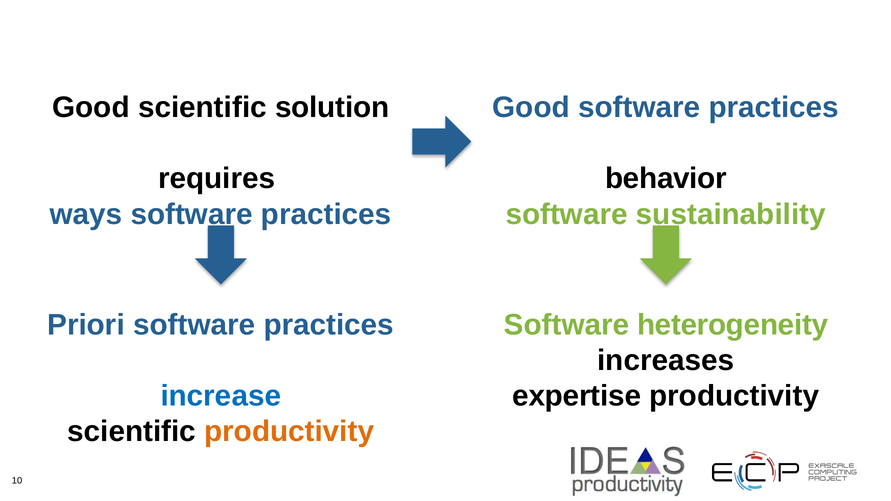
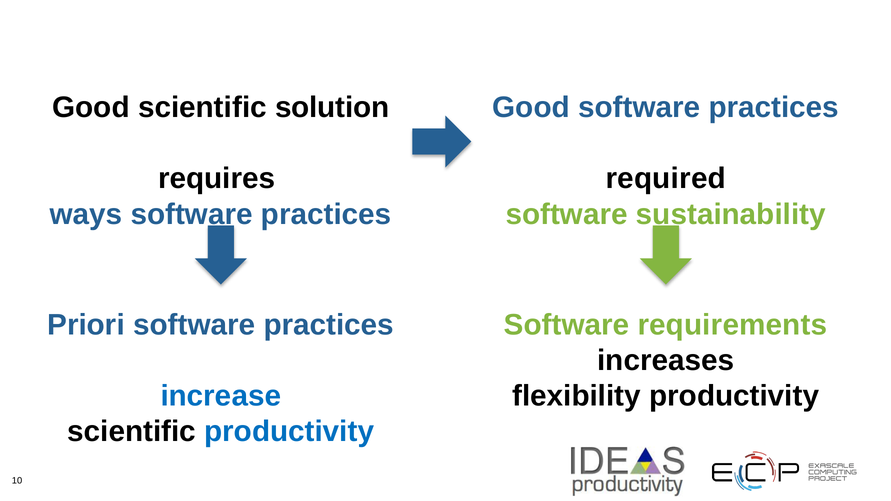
behavior: behavior -> required (666, 179)
heterogeneity: heterogeneity -> requirements (732, 325)
expertise: expertise -> flexibility (577, 396)
productivity colour: orange -> blue (289, 432)
